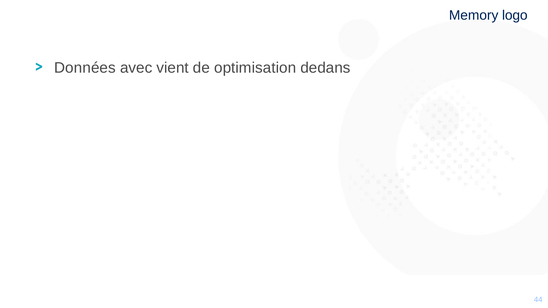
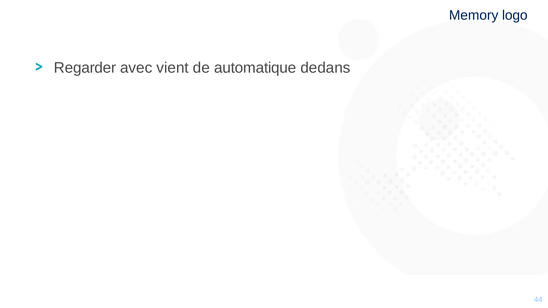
Données: Données -> Regarder (85, 68)
optimisation: optimisation -> automatique (255, 68)
